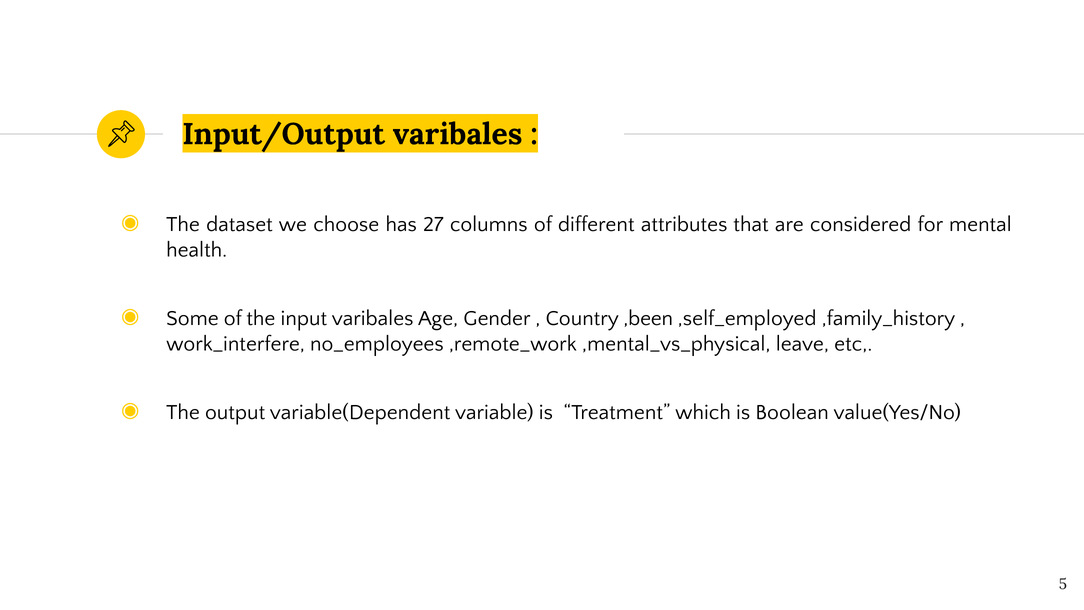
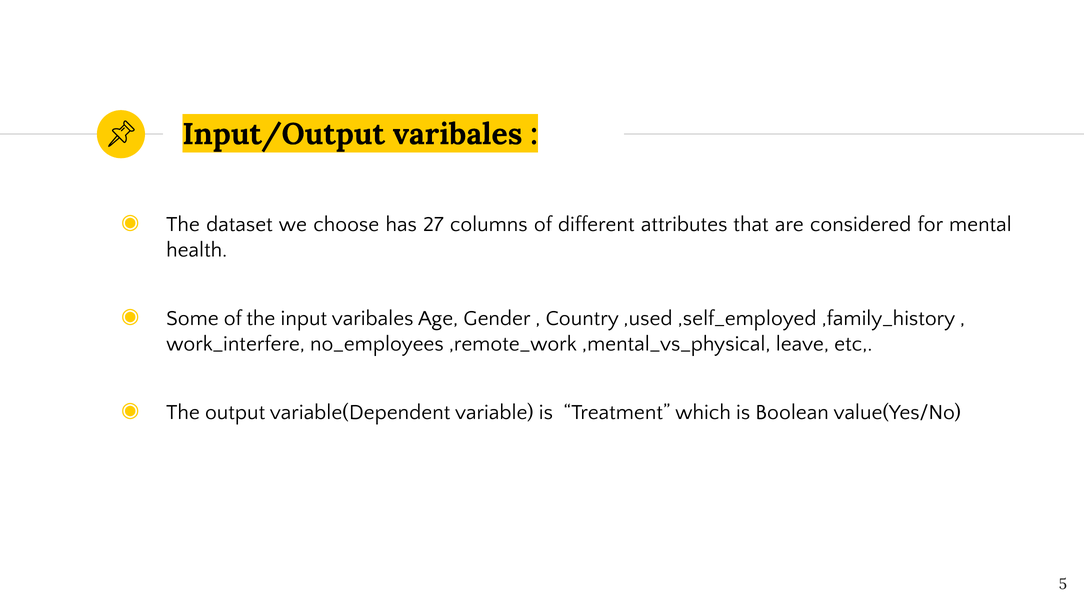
,been: ,been -> ,used (648, 318)
